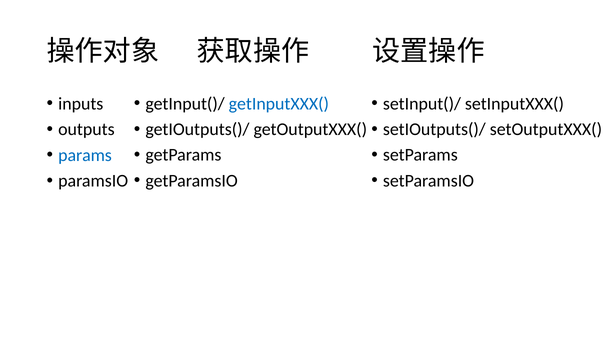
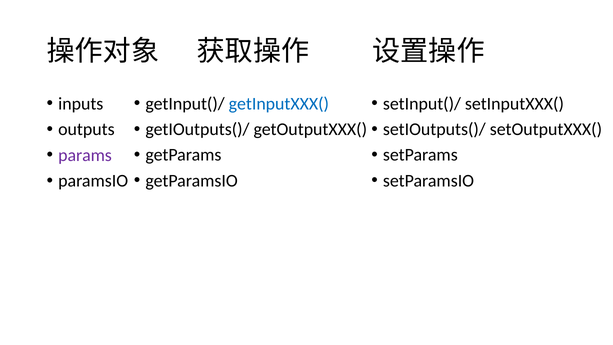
params colour: blue -> purple (85, 155)
